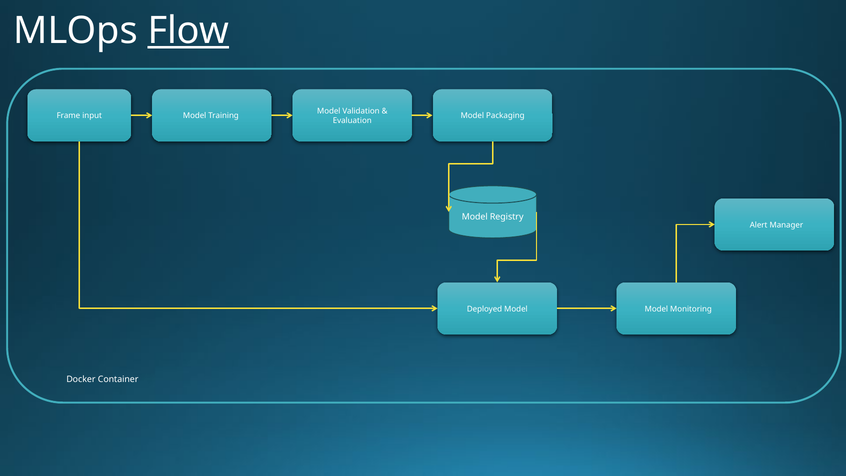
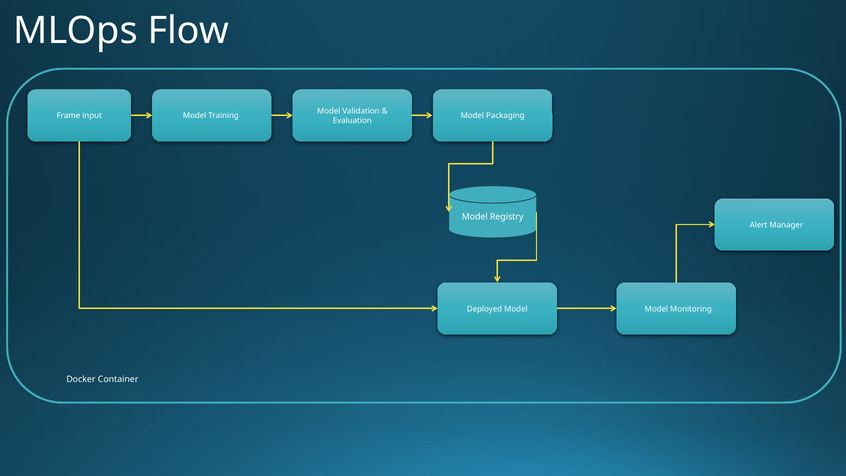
Flow underline: present -> none (188, 31)
